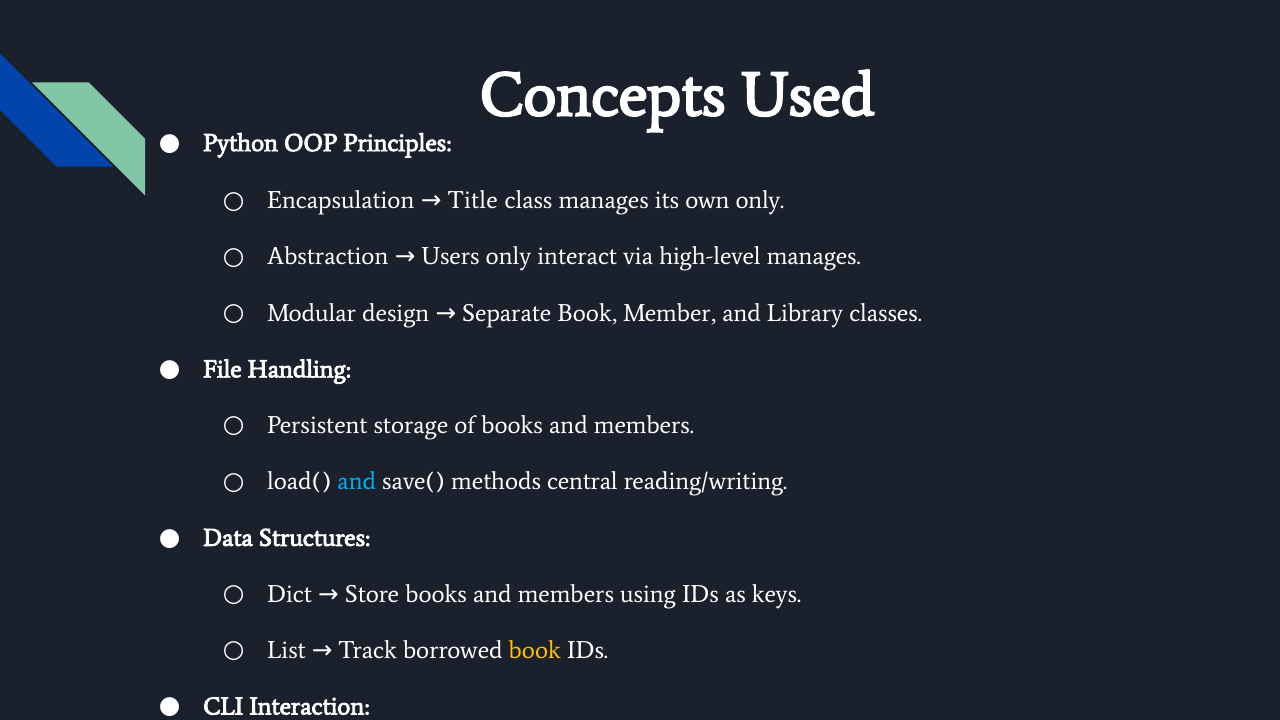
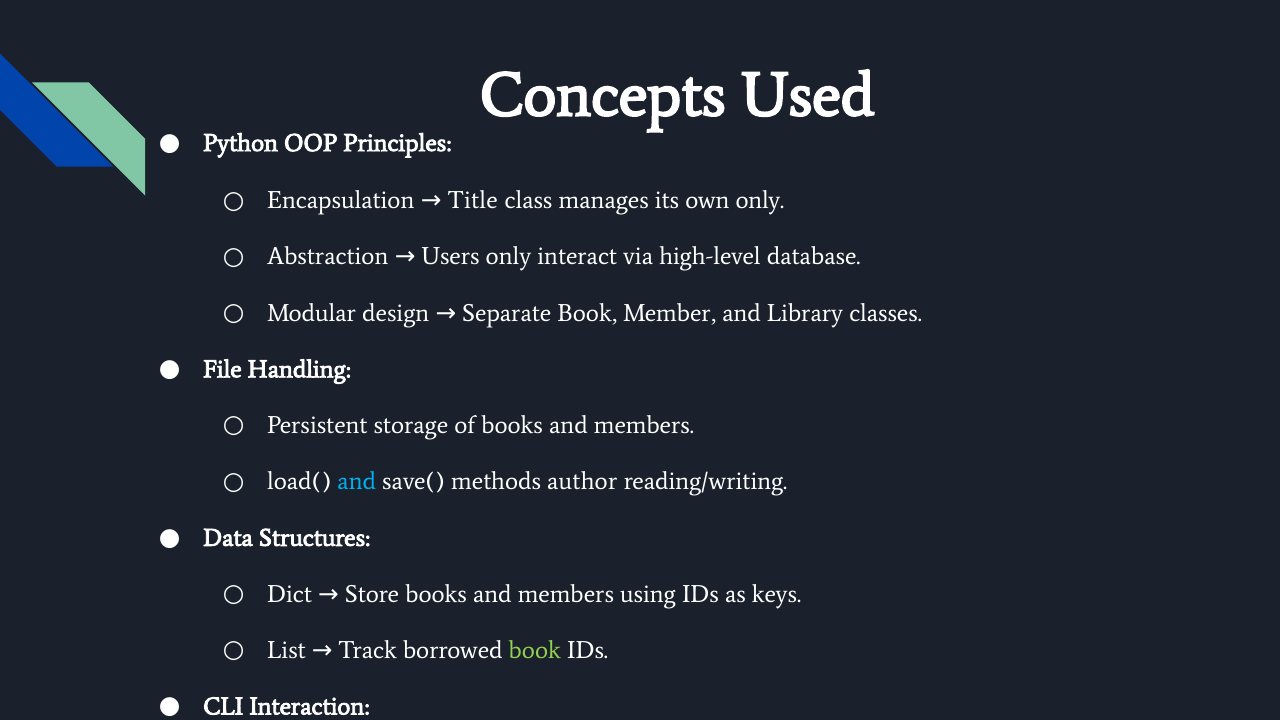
high-level manages: manages -> database (814, 257)
central: central -> author (582, 482)
book colour: yellow -> light green (535, 650)
